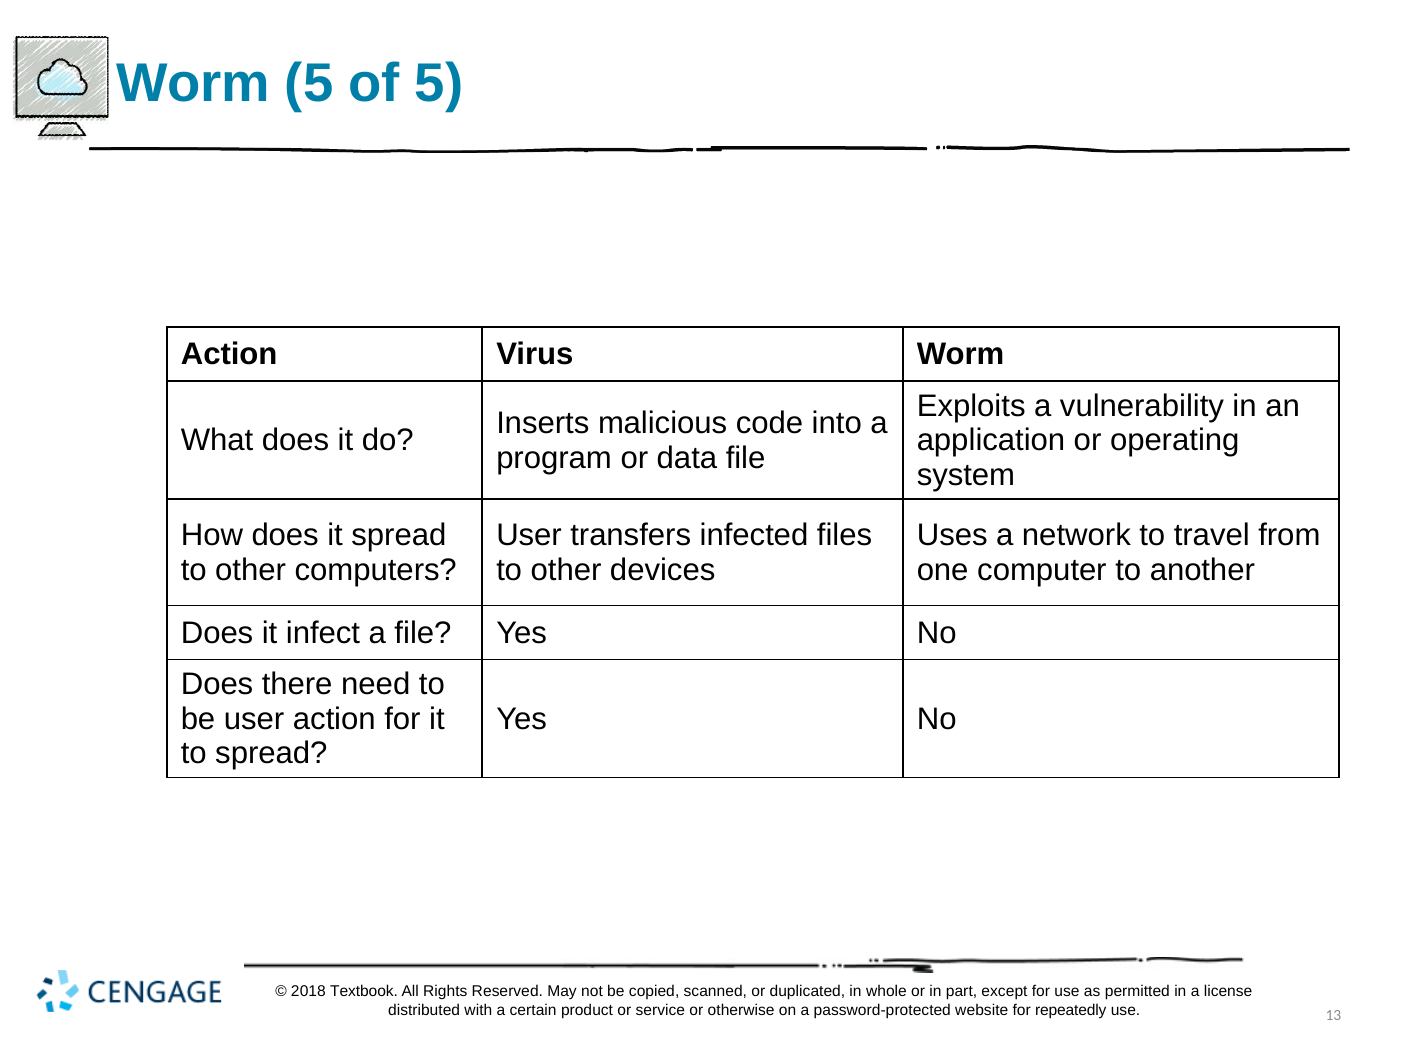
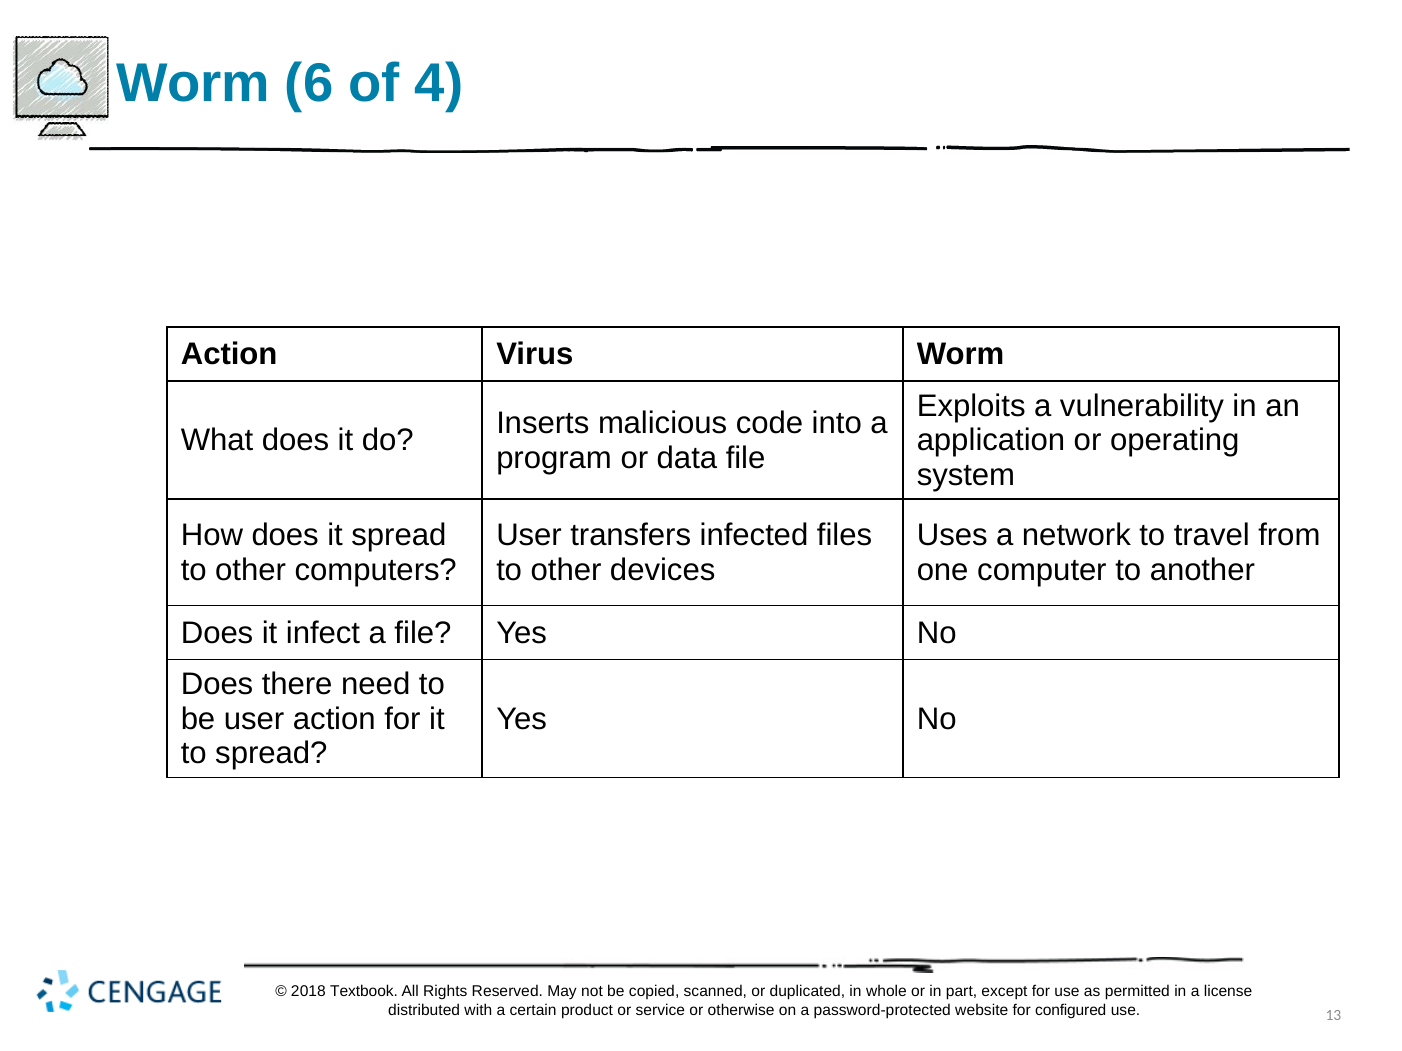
Worm 5: 5 -> 6 (309, 84)
of 5: 5 -> 4 (439, 84)
repeatedly: repeatedly -> configured (1071, 1011)
